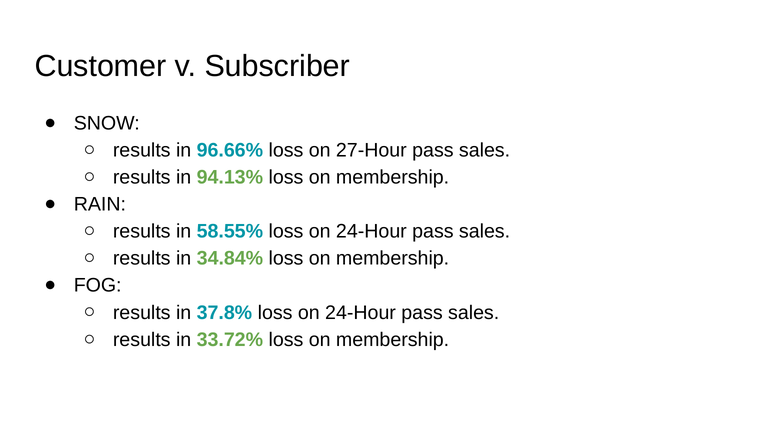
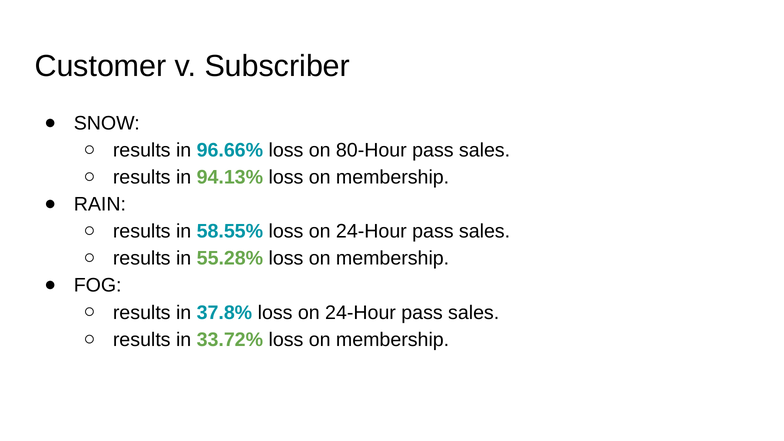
27-Hour: 27-Hour -> 80-Hour (371, 150)
34.84%: 34.84% -> 55.28% (230, 258)
